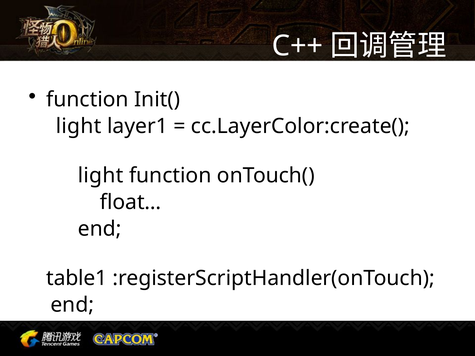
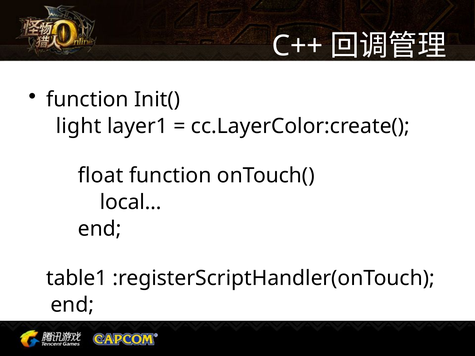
light: light -> float (101, 176)
float…: float… -> local… (131, 202)
